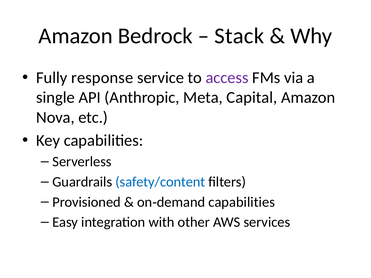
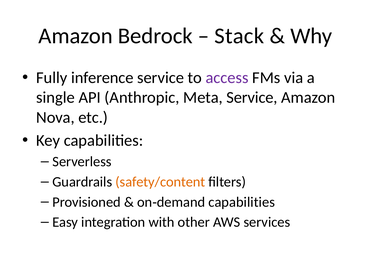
response: response -> inference (102, 78)
Meta Capital: Capital -> Service (252, 98)
safety/content colour: blue -> orange (160, 182)
